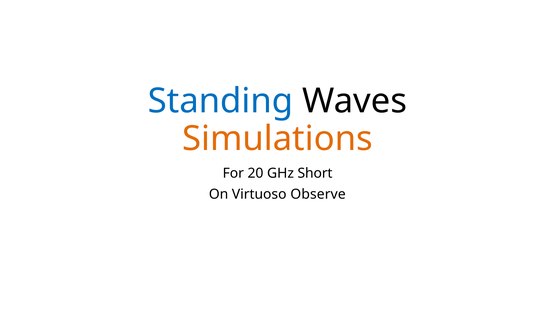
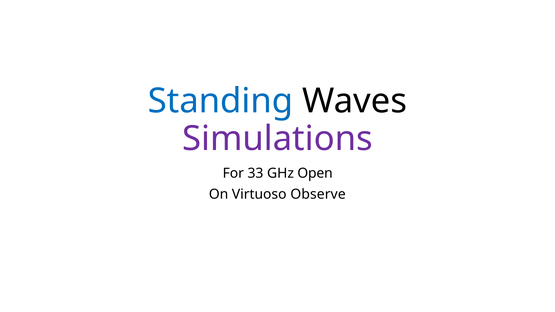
Simulations colour: orange -> purple (277, 139)
20: 20 -> 33 (255, 173)
Short: Short -> Open (315, 173)
